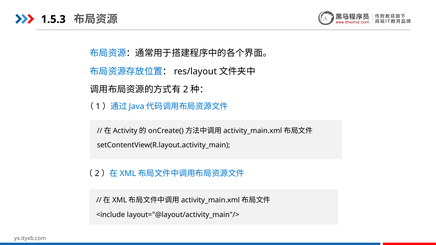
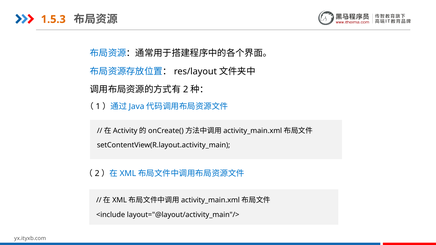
1.5.3 colour: black -> orange (53, 19)
